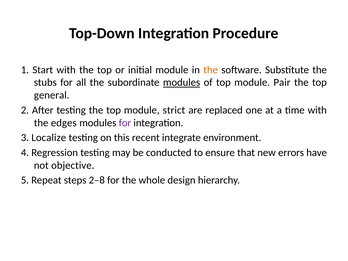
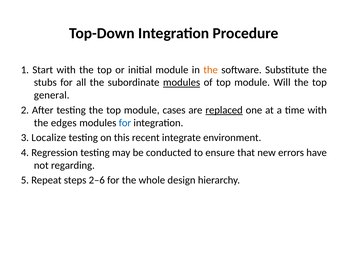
Pair: Pair -> Will (282, 82)
strict: strict -> cases (174, 110)
replaced underline: none -> present (224, 110)
for colour: purple -> blue (125, 123)
objective: objective -> regarding (73, 165)
2–8: 2–8 -> 2–6 (97, 180)
